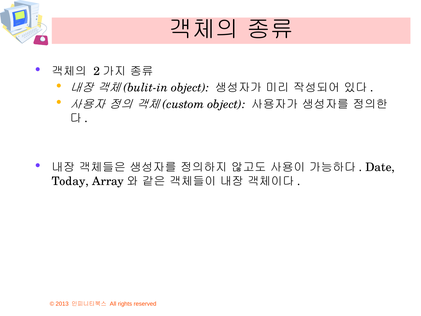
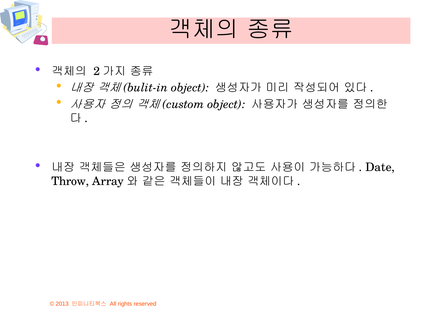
Today: Today -> Throw (70, 181)
